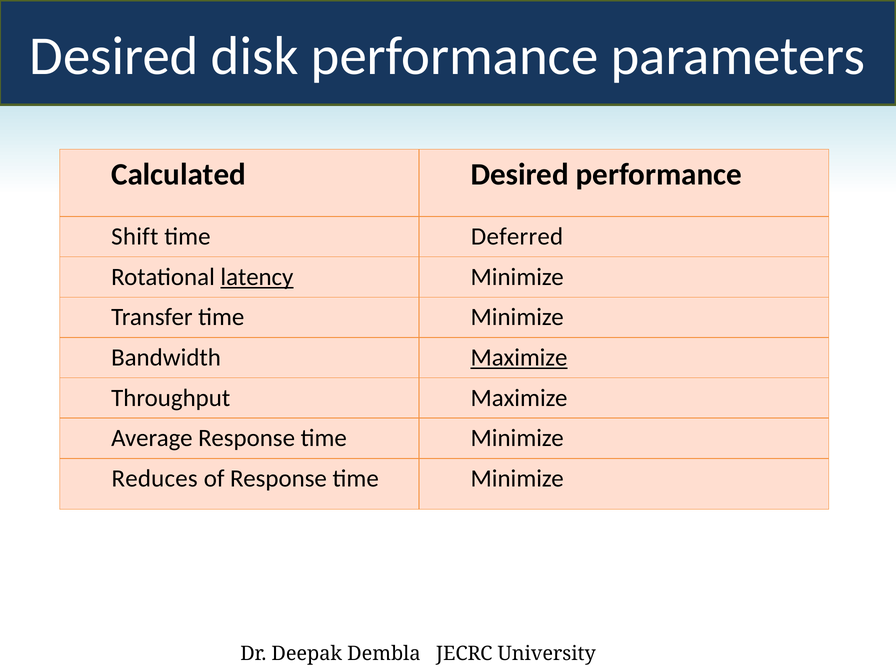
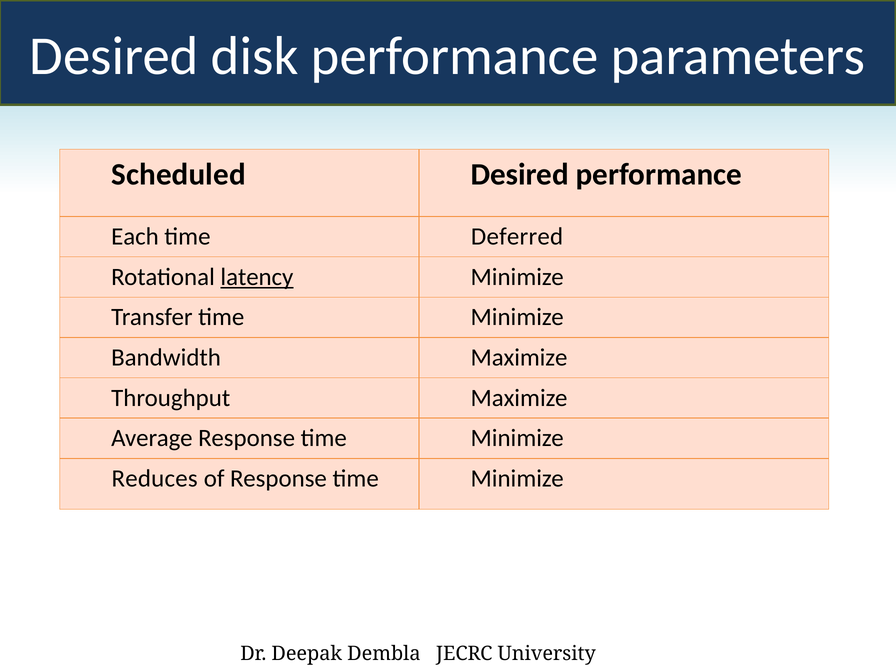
Calculated: Calculated -> Scheduled (178, 174)
Shift: Shift -> Each (135, 237)
Maximize underline: present -> none (519, 358)
